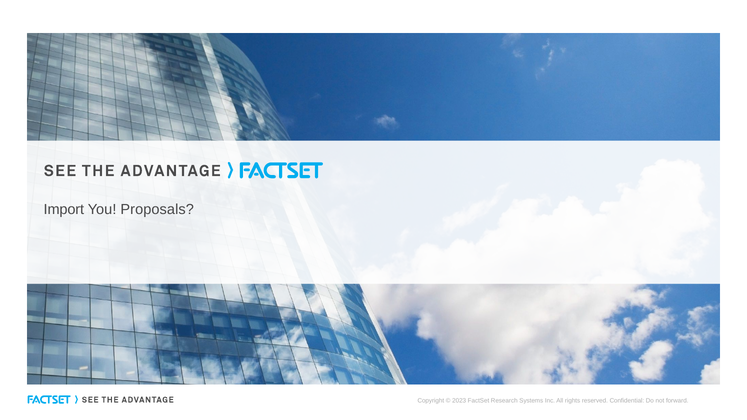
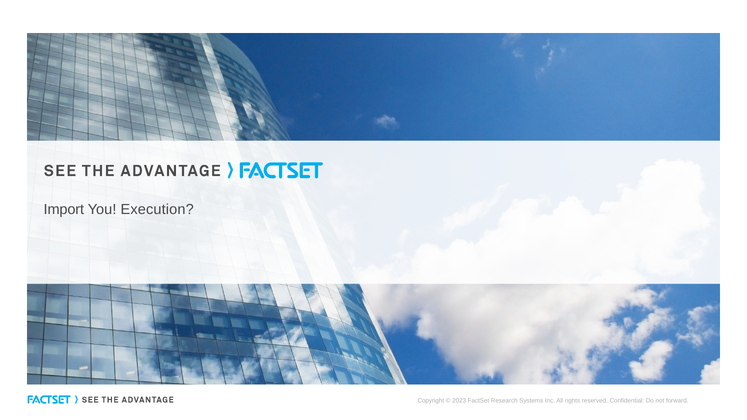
Proposals: Proposals -> Execution (157, 209)
